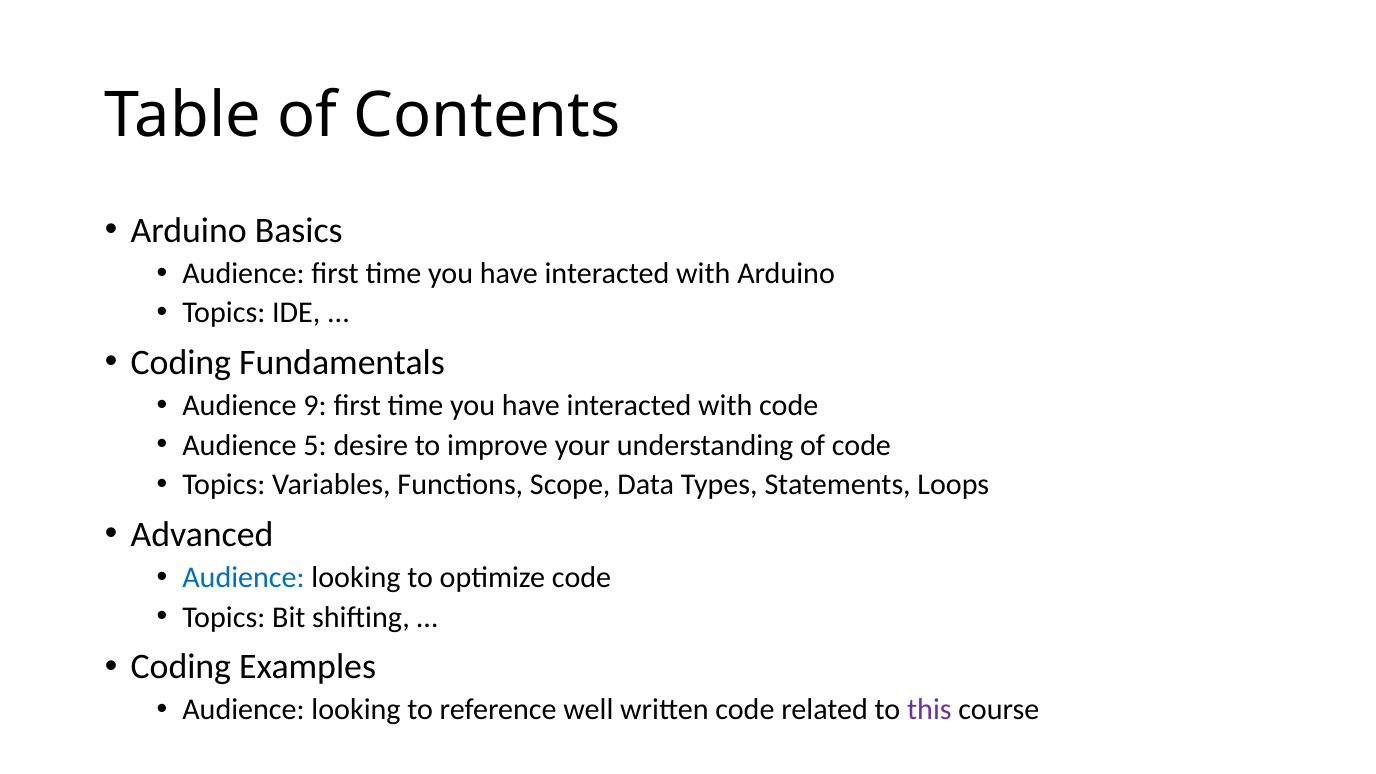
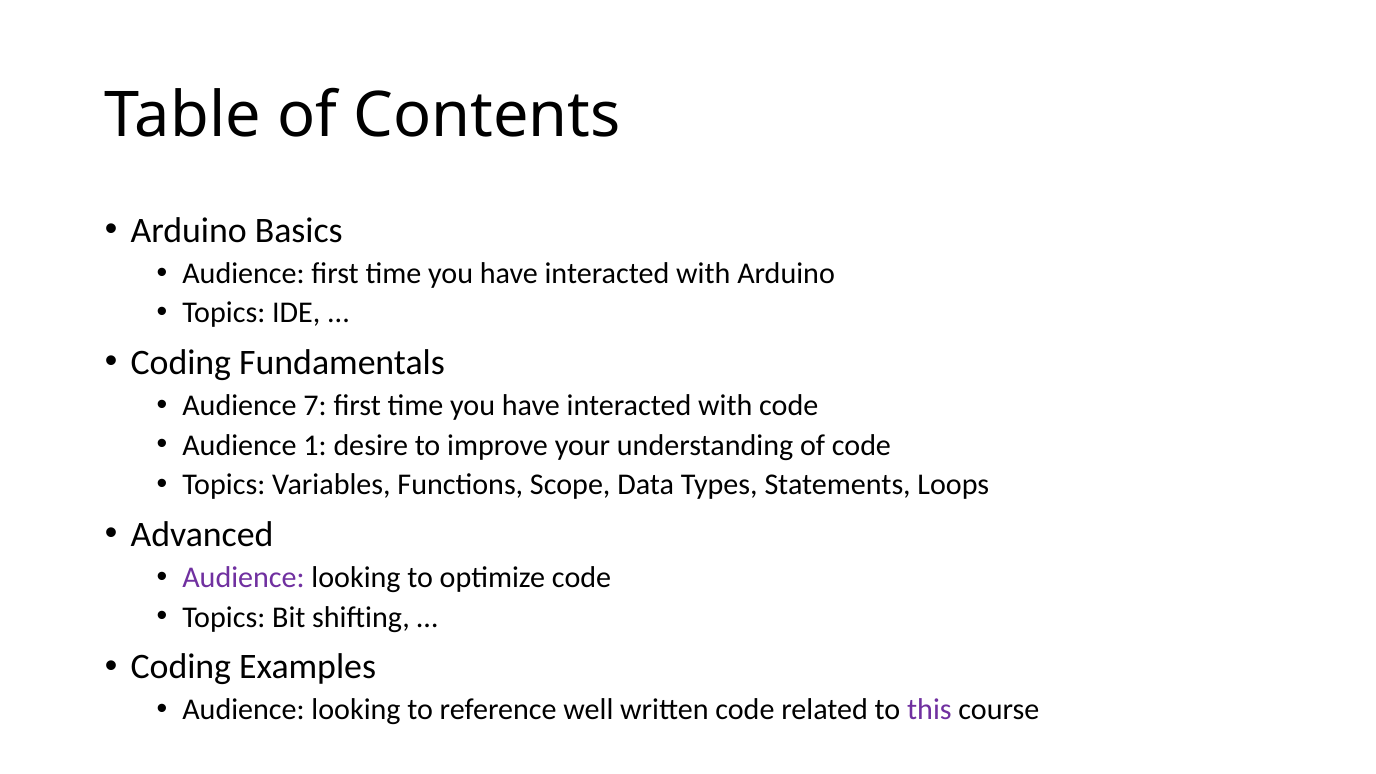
9: 9 -> 7 (315, 405)
5: 5 -> 1 (315, 445)
Audience colour: blue -> purple (243, 577)
